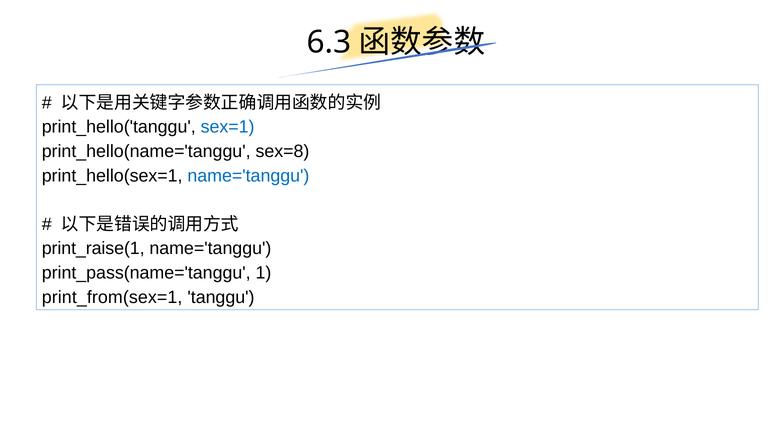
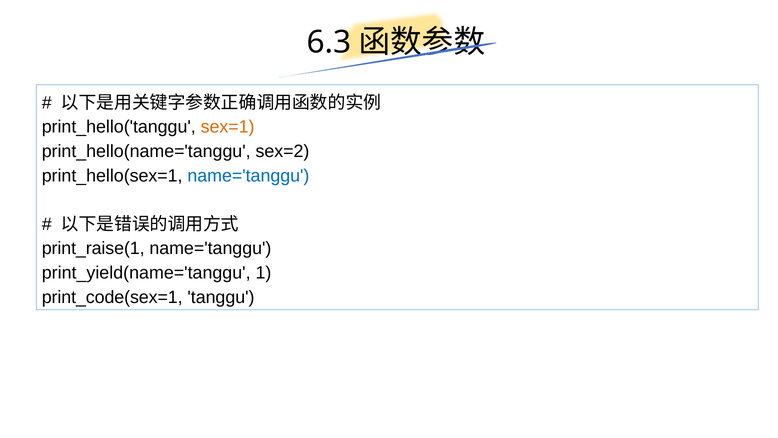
sex=1 colour: blue -> orange (228, 127)
sex=8: sex=8 -> sex=2 (282, 151)
print_pass(name='tanggu: print_pass(name='tanggu -> print_yield(name='tanggu (146, 273)
print_from(sex=1: print_from(sex=1 -> print_code(sex=1 (112, 297)
